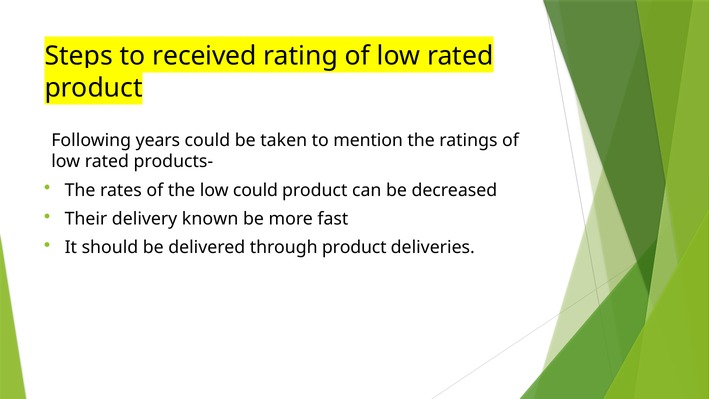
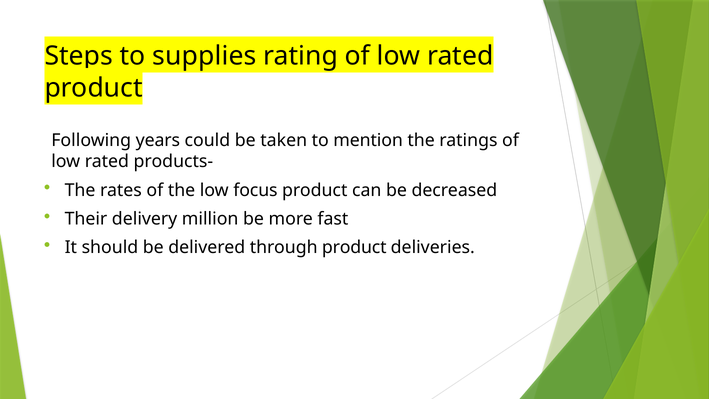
received: received -> supplies (204, 56)
low could: could -> focus (255, 190)
known: known -> million (210, 219)
